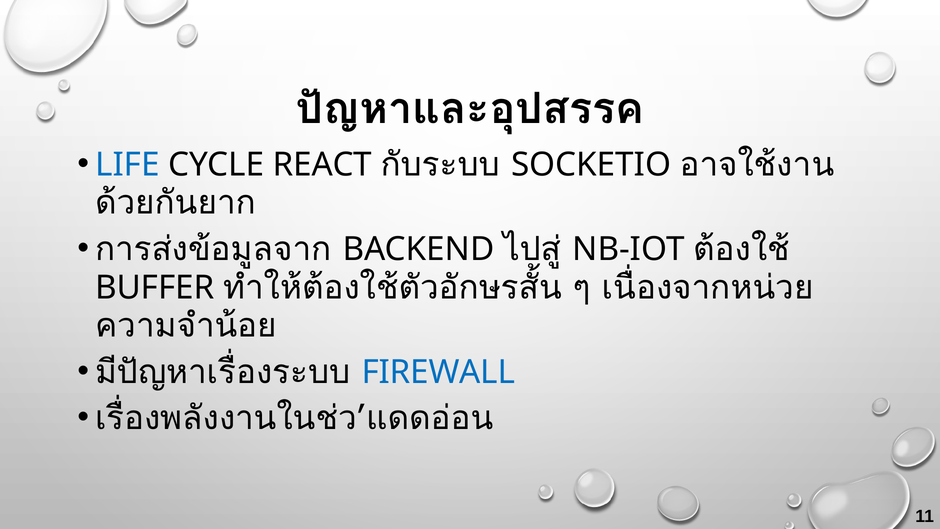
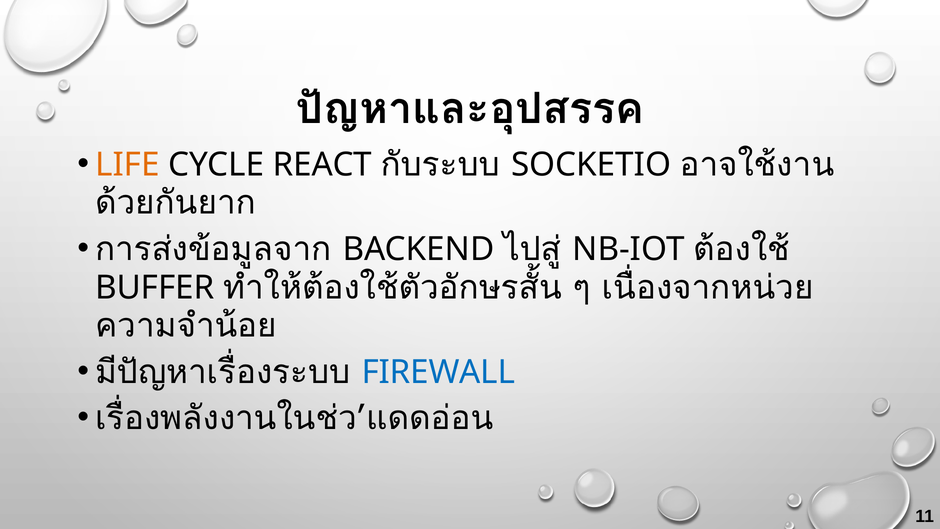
LIFE colour: blue -> orange (127, 165)
